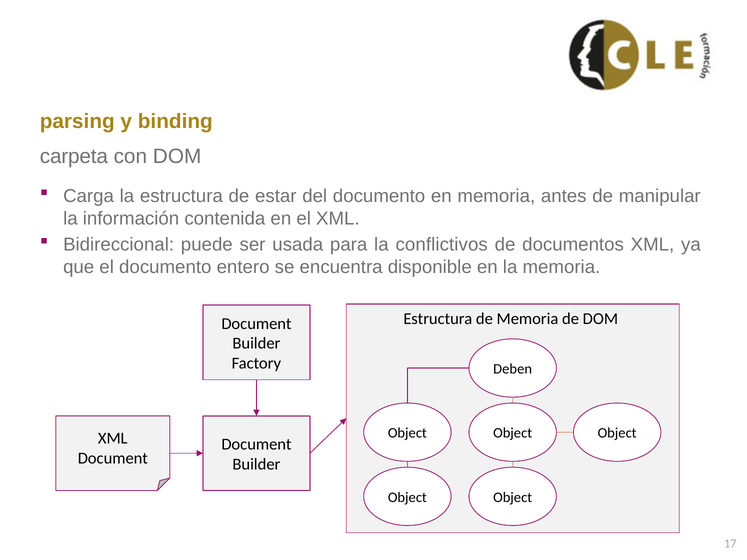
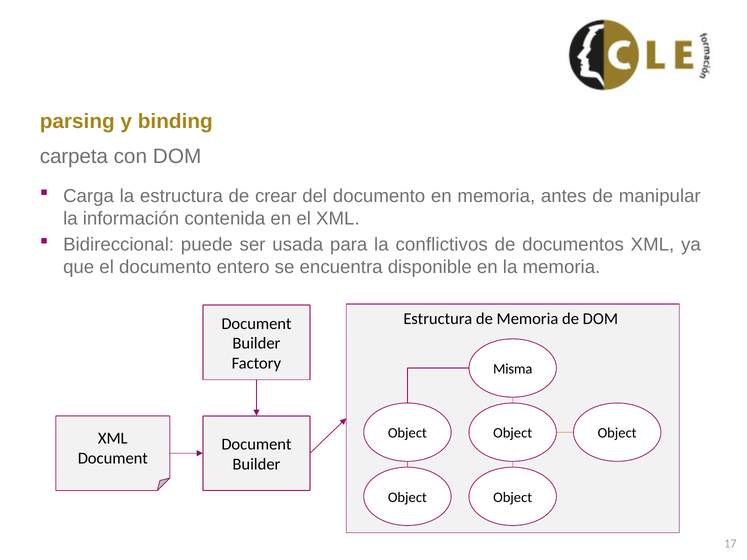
estar: estar -> crear (276, 196)
Deben: Deben -> Misma (513, 369)
